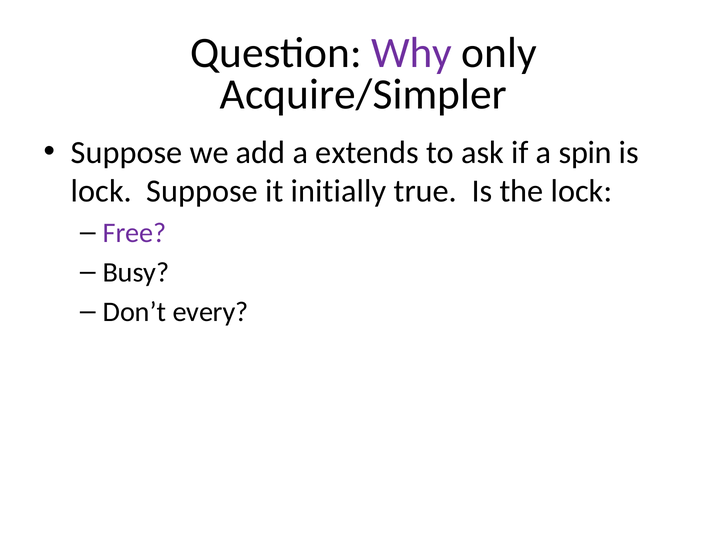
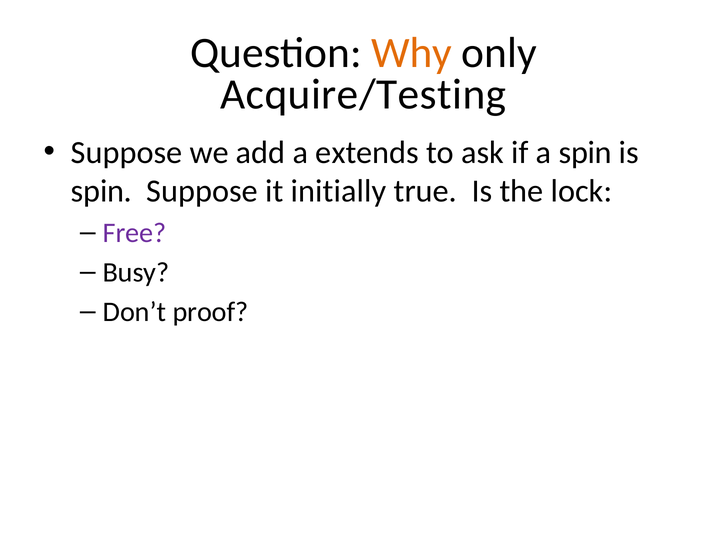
Why colour: purple -> orange (412, 53)
Acquire/Simpler: Acquire/Simpler -> Acquire/Testing (363, 95)
lock: lock -> spin (101, 191)
every: every -> proof (210, 312)
